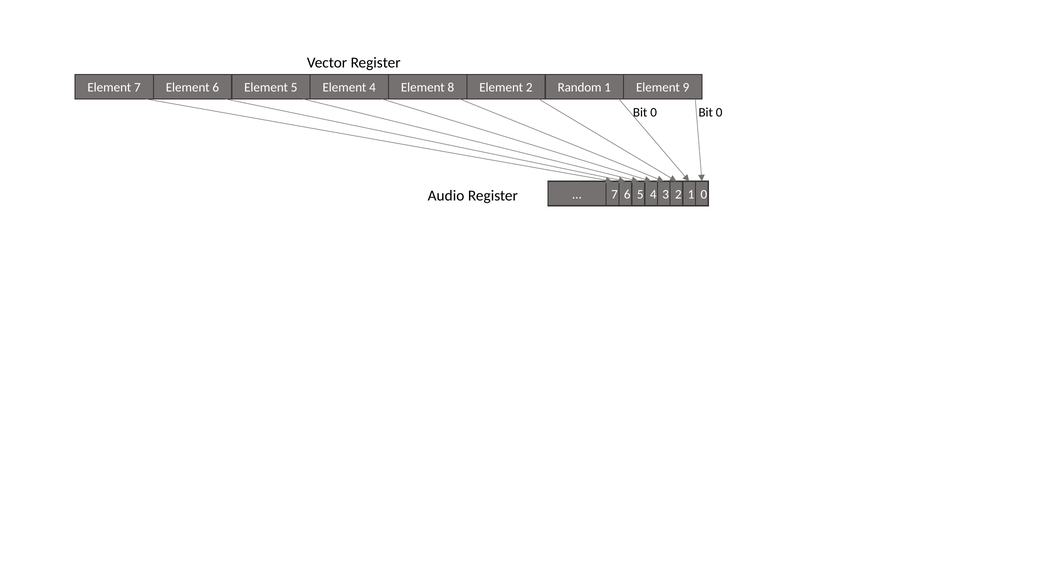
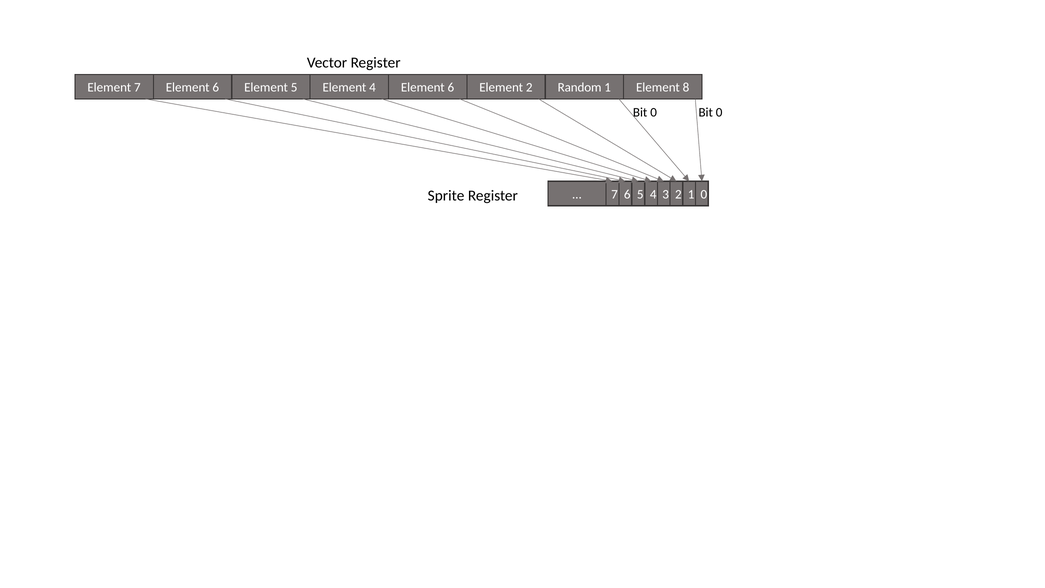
4 Element 8: 8 -> 6 (451, 87)
9: 9 -> 8 (686, 87)
Audio: Audio -> Sprite (446, 196)
